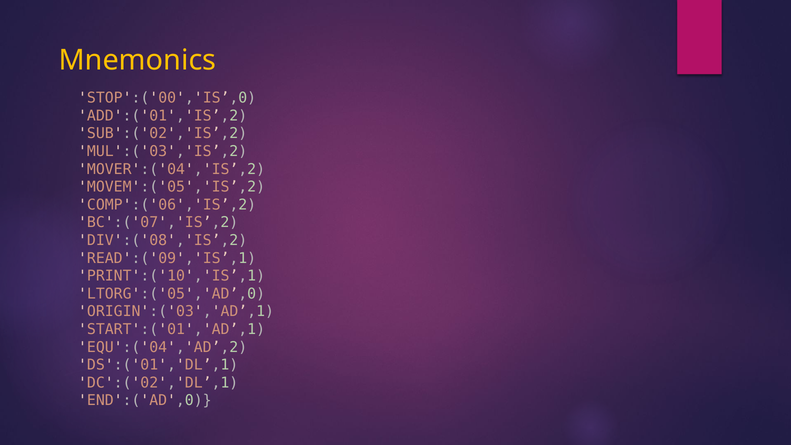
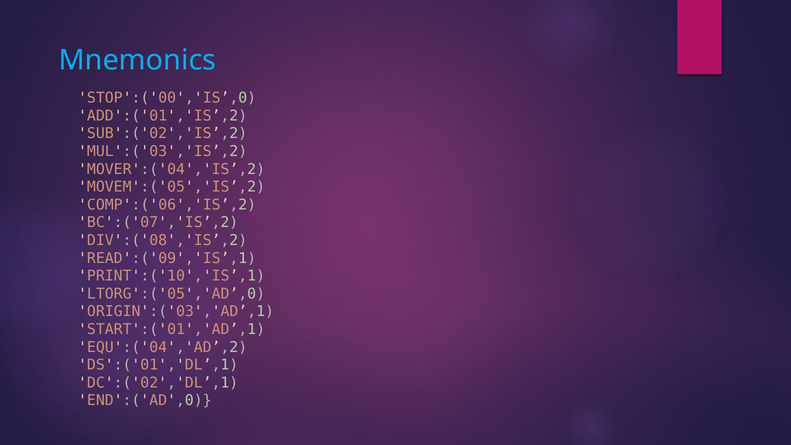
Mnemonics colour: yellow -> light blue (137, 60)
